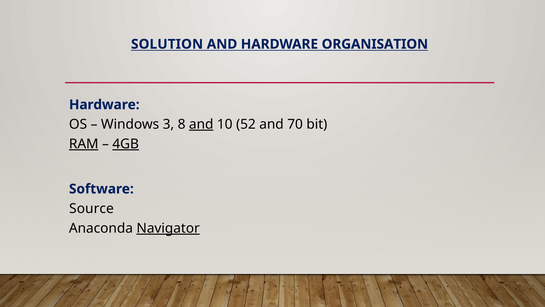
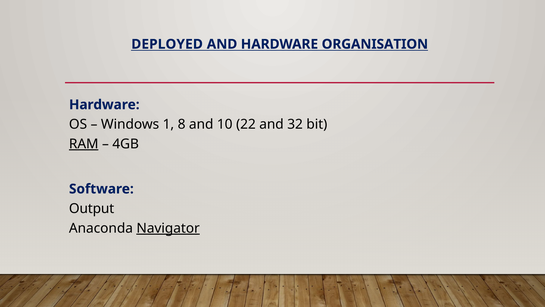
SOLUTION: SOLUTION -> DEPLOYED (167, 44)
3: 3 -> 1 (168, 124)
and underline: present -> none (201, 124)
52: 52 -> 22 (246, 124)
70: 70 -> 32 (295, 124)
4GB underline: present -> none (126, 144)
Source: Source -> Output (92, 208)
